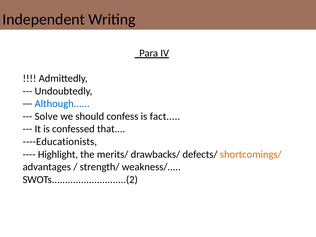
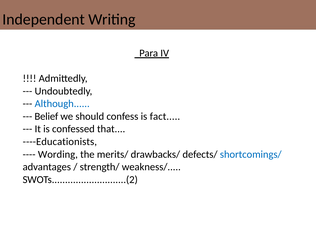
Solve: Solve -> Belief (46, 116)
Highlight: Highlight -> Wording (58, 154)
shortcomings/ colour: orange -> blue (251, 154)
